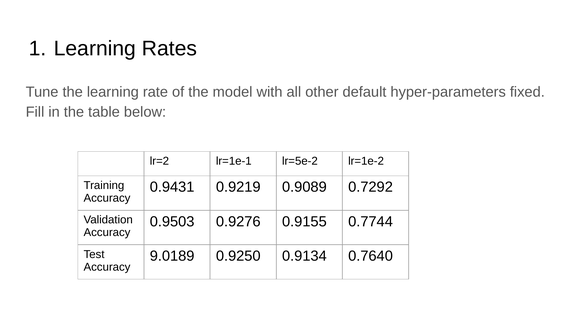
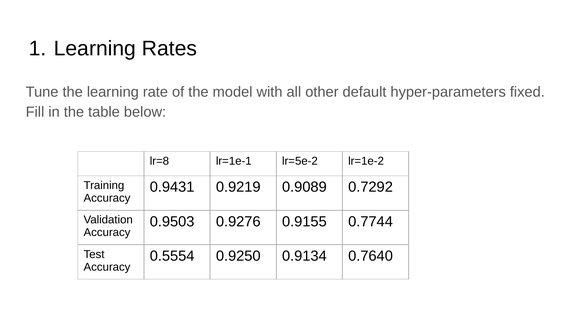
lr=2: lr=2 -> lr=8 (159, 161)
9.0189: 9.0189 -> 0.5554 (172, 256)
